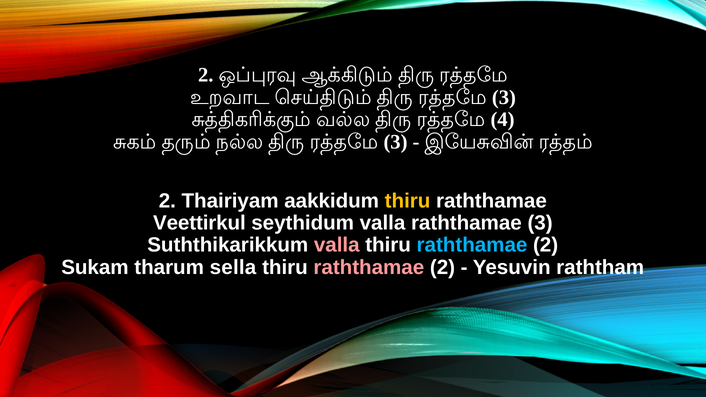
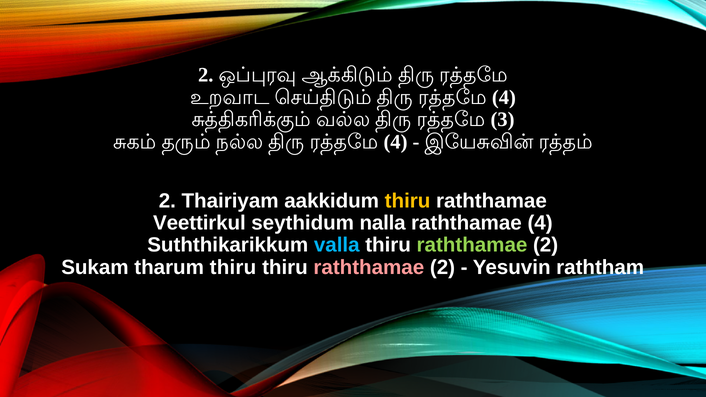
3: 3 -> 4 (504, 97)
4: 4 -> 3 (503, 120)
3: 3 -> 4 (396, 142)
seythidum valla: valla -> nalla (383, 223)
raththamae 3: 3 -> 4 (540, 223)
valla colour: pink -> light blue (337, 245)
raththamae colour: light blue -> light green (472, 245)
tharum sella: sella -> thiru (233, 267)
